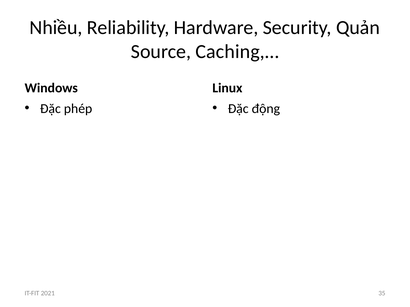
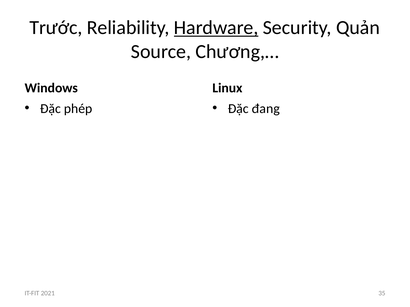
Nhiều: Nhiều -> Trước (56, 28)
Hardware underline: none -> present (216, 28)
Caching,…: Caching,… -> Chương,… (237, 52)
động: động -> đang (266, 109)
